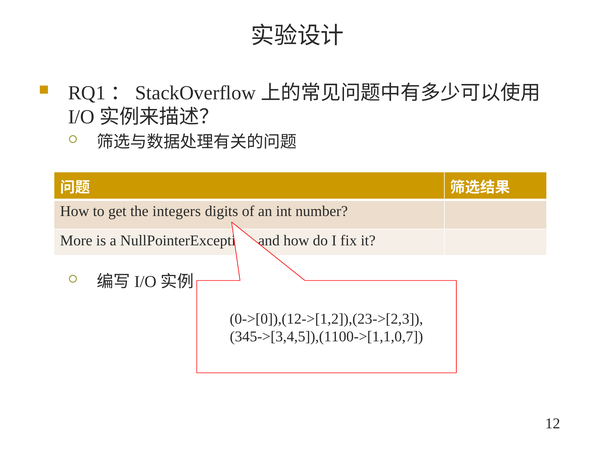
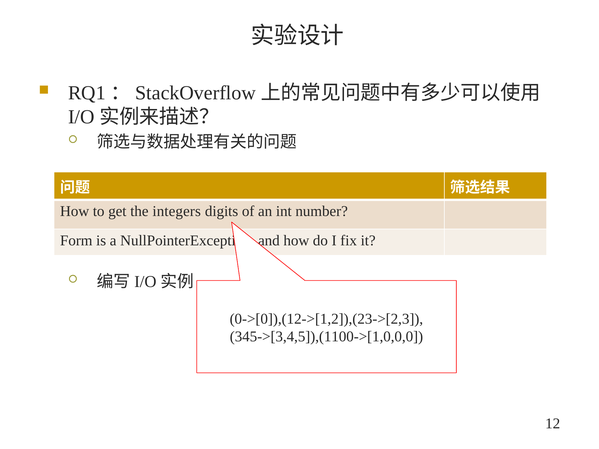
More: More -> Form (76, 241)
345->[3,4,5]),(1100->[1,1,0,7: 345->[3,4,5]),(1100->[1,1,0,7 -> 345->[3,4,5]),(1100->[1,0,0,0 (326, 337)
